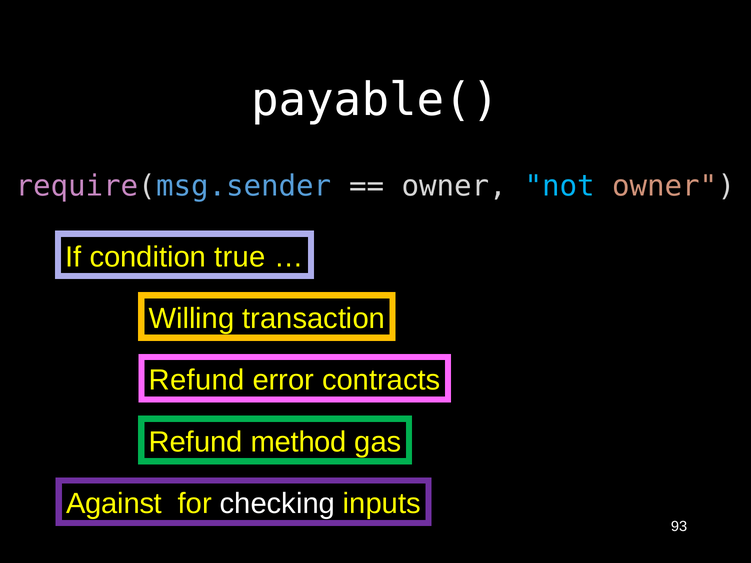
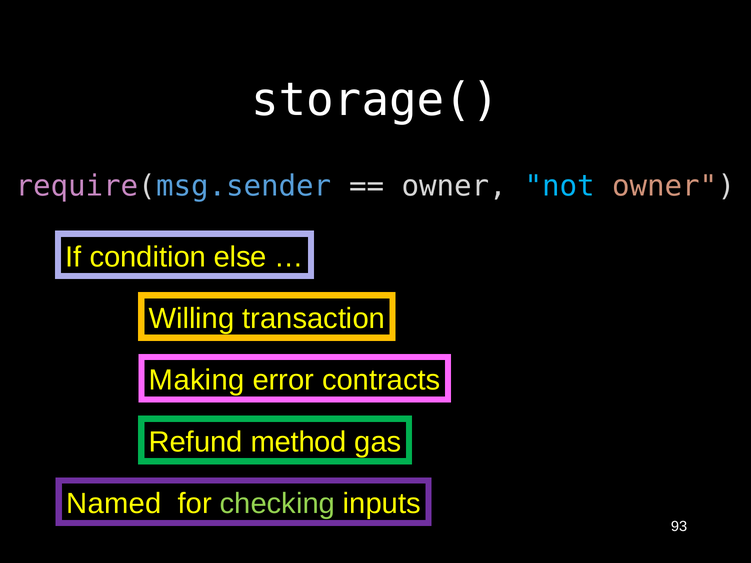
payable(: payable( -> storage( (375, 100)
true: true -> else (240, 257)
Refund: Refund -> Making (197, 380)
Against: Against -> Named (114, 504)
checking colour: white -> light green (277, 504)
